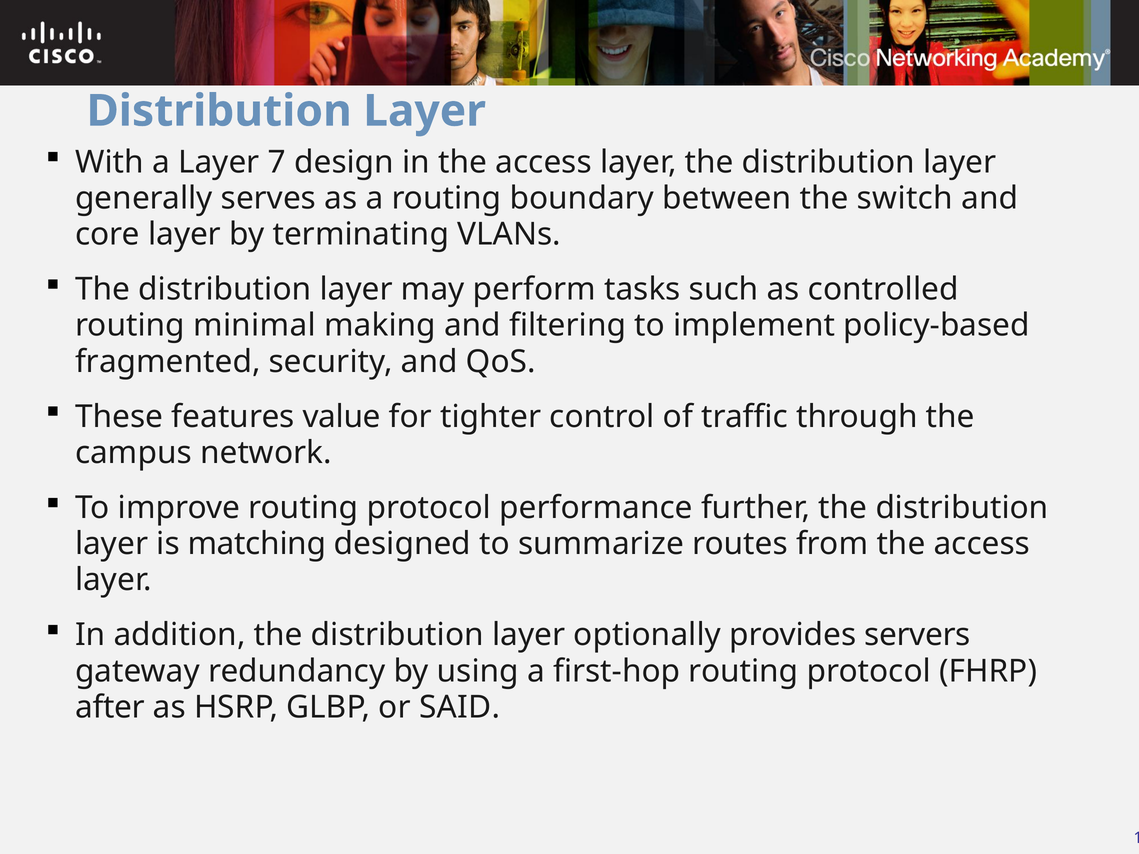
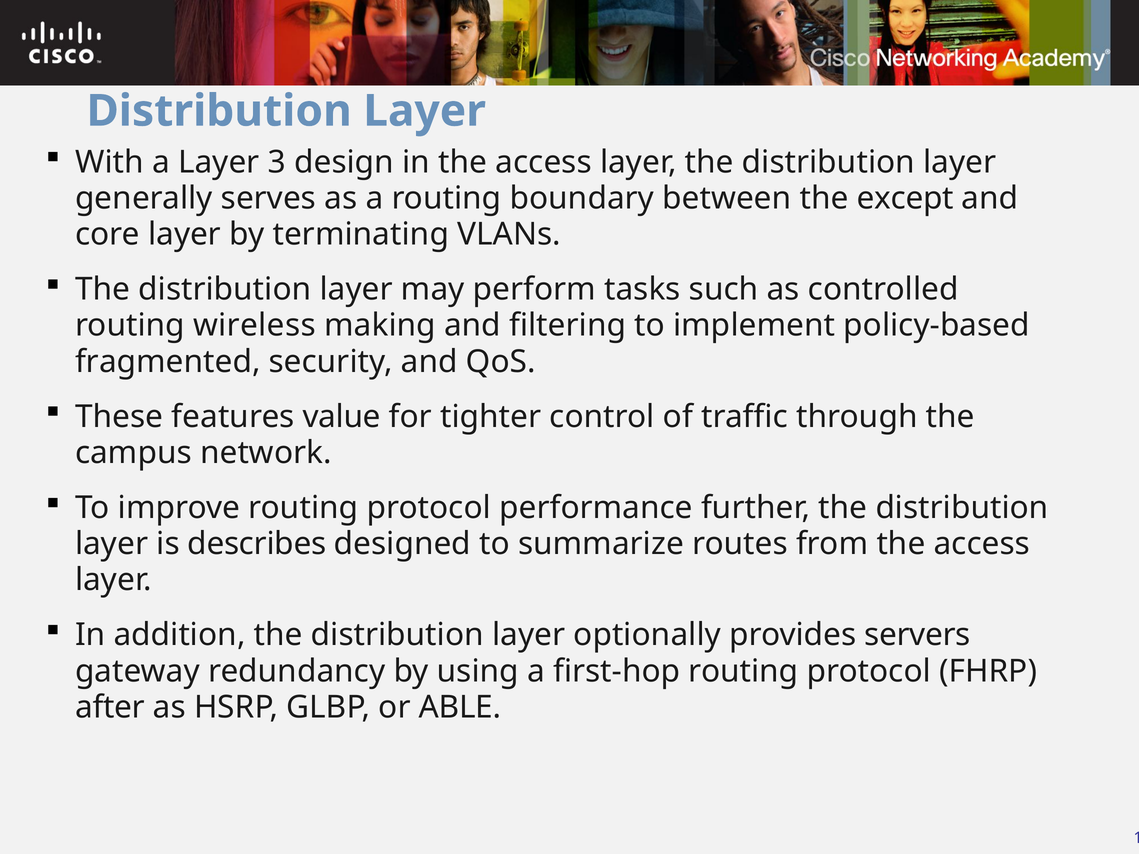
7: 7 -> 3 (277, 162)
switch: switch -> except (905, 198)
minimal: minimal -> wireless (254, 326)
matching: matching -> describes (257, 544)
SAID: SAID -> ABLE (460, 707)
